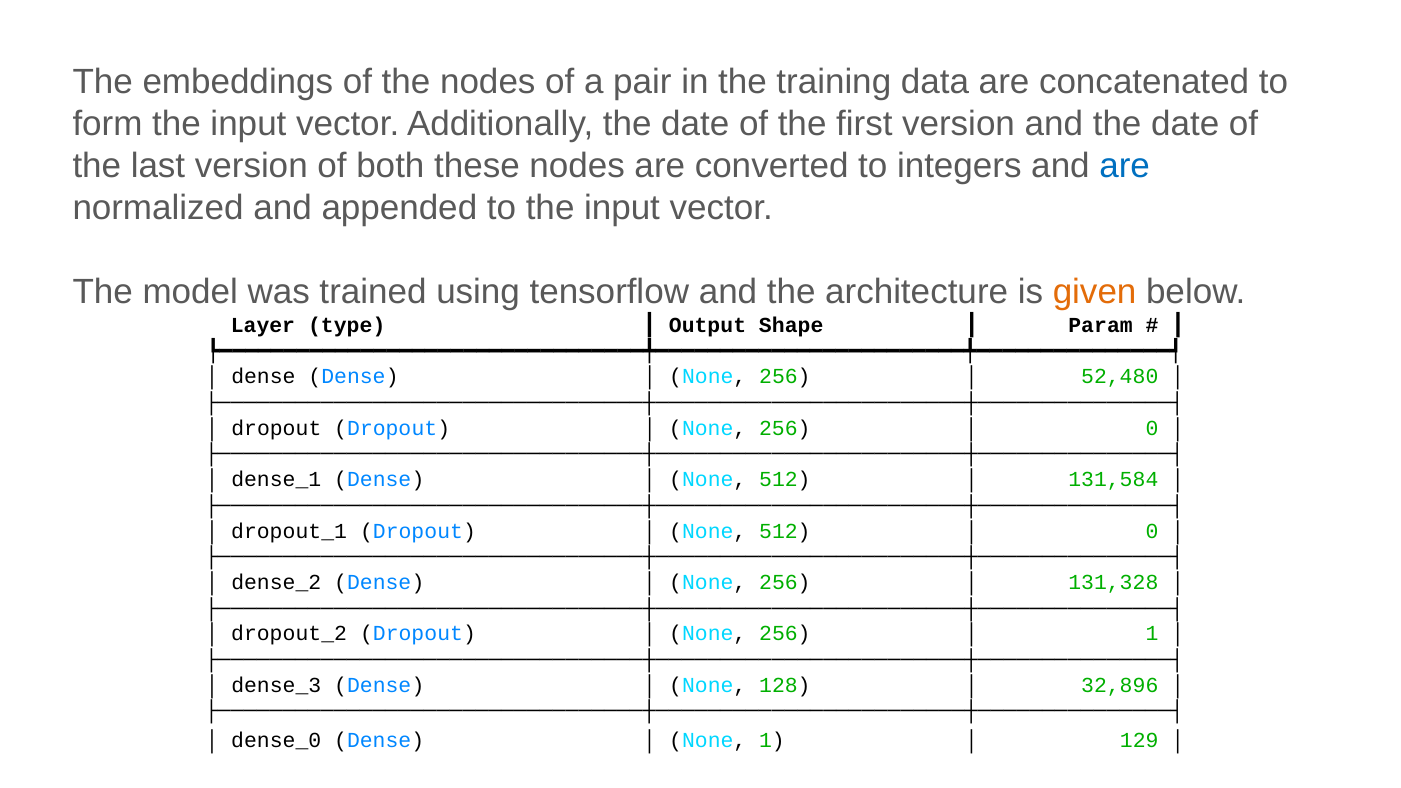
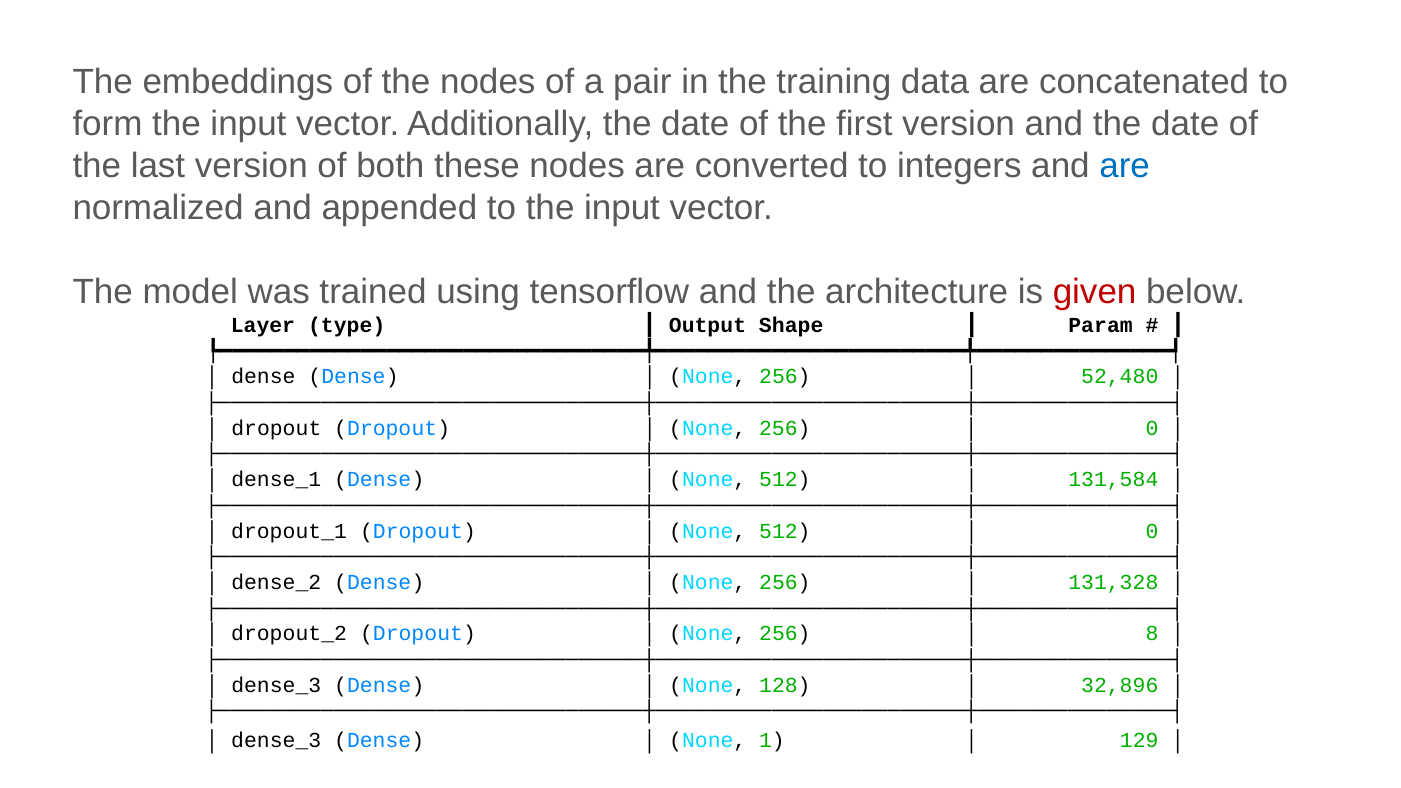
given colour: orange -> red (1095, 292)
1: 1 -> 8 (1152, 634)
dense_0: dense_0 -> dense_3 (276, 740)
